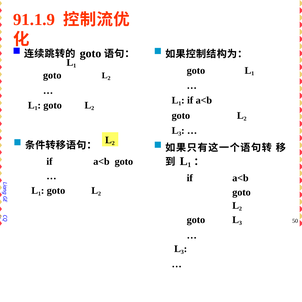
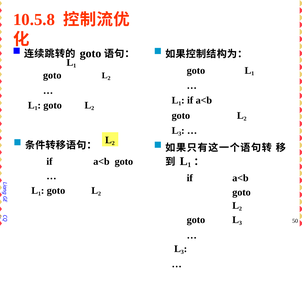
91.1.9: 91.1.9 -> 10.5.8 (34, 20)
